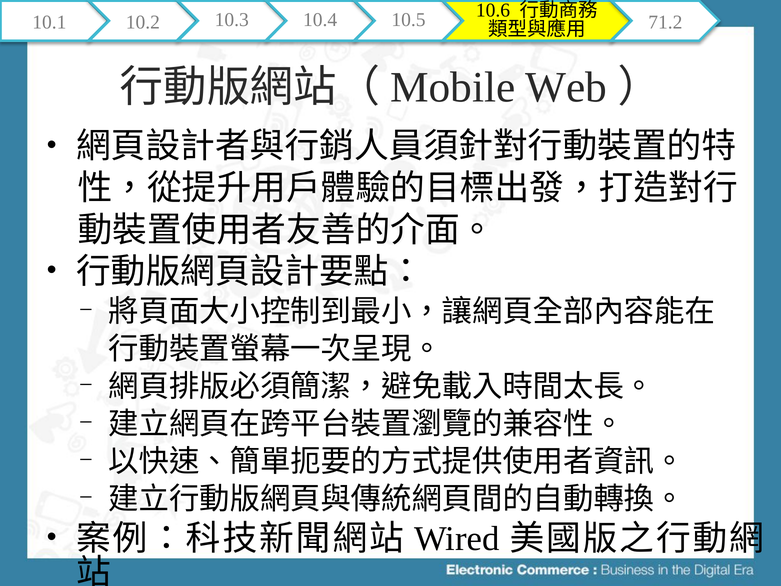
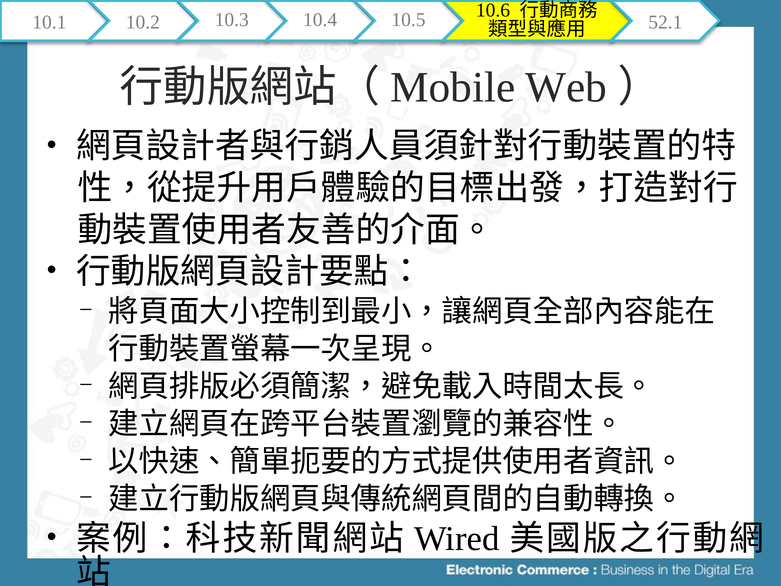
71.2: 71.2 -> 52.1 (665, 22)
